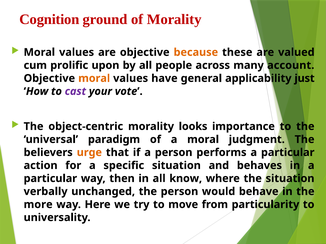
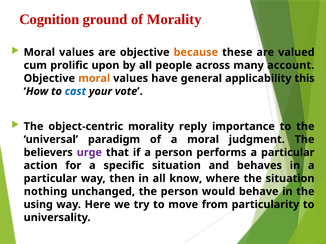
just: just -> this (305, 78)
cast colour: purple -> blue (75, 92)
looks: looks -> reply (193, 127)
urge colour: orange -> purple (89, 153)
verbally: verbally -> nothing (46, 192)
more: more -> using (38, 205)
